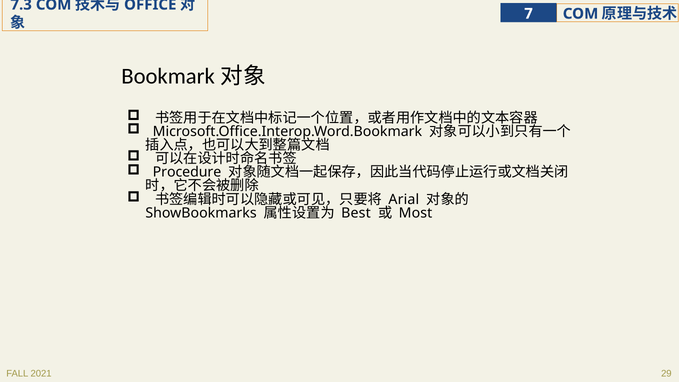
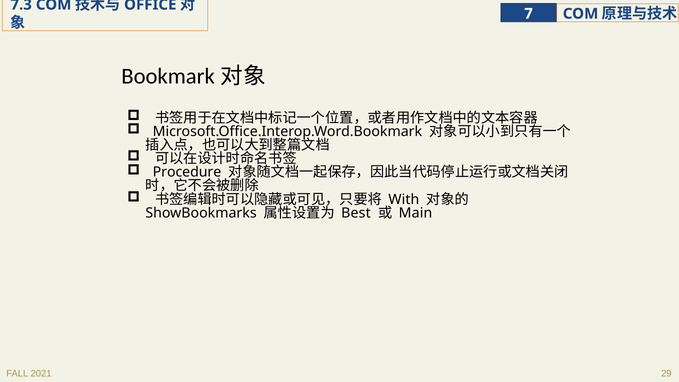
Arial: Arial -> With (404, 199)
Most: Most -> Main (416, 213)
